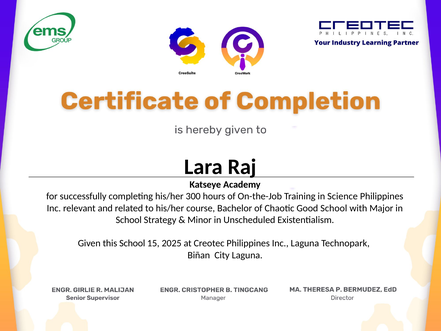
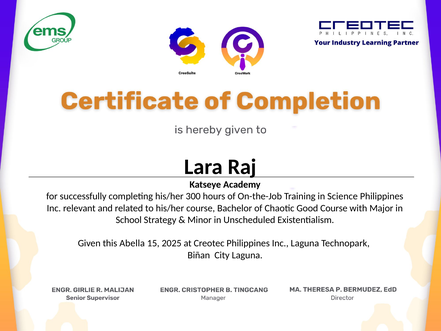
Good School: School -> Course (334, 208)
this School: School -> Abella (132, 243)
